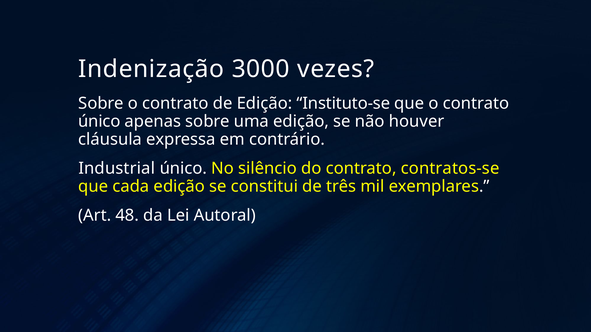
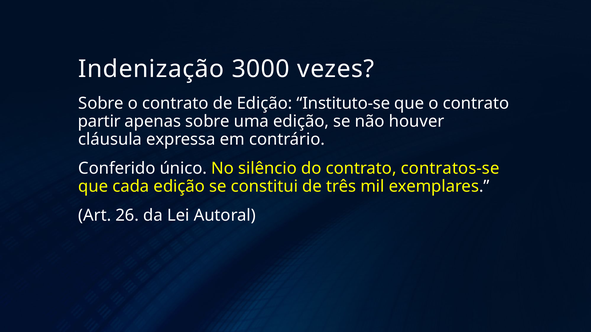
único: único -> partir (99, 121)
Industrial: Industrial -> Conferido (117, 169)
48: 48 -> 26 (127, 216)
